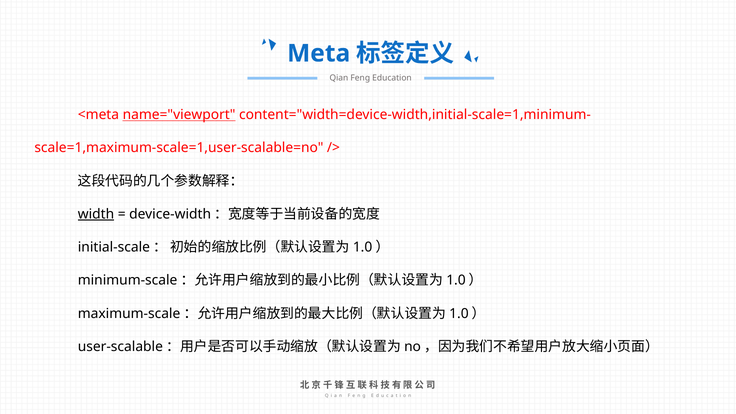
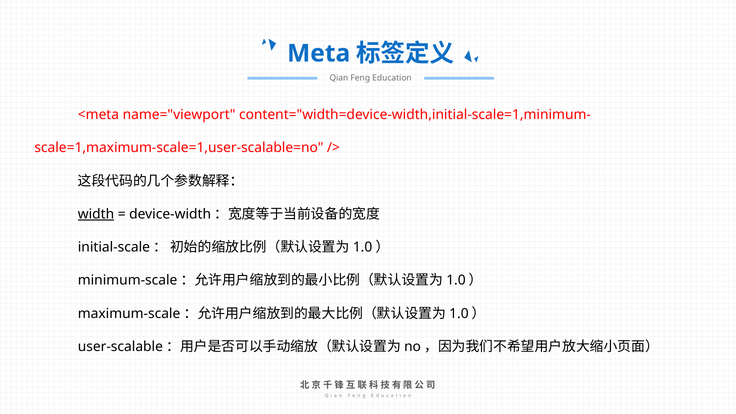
name="viewport underline: present -> none (179, 115)
